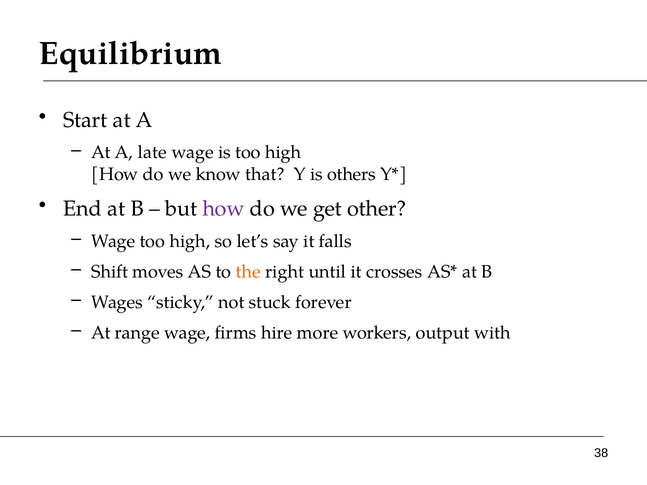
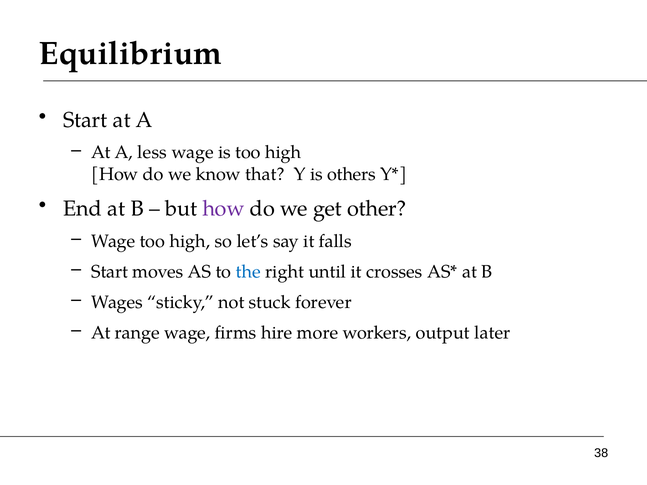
late: late -> less (152, 153)
Shift: Shift -> Start (110, 272)
the colour: orange -> blue (248, 272)
with: with -> later (492, 333)
